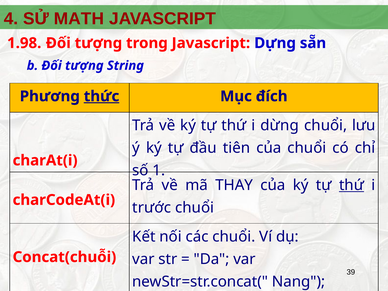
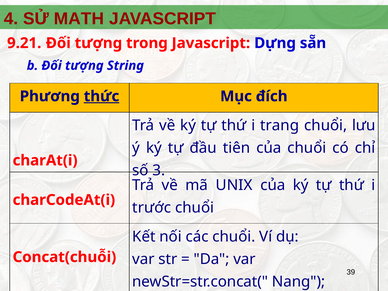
1.98: 1.98 -> 9.21 (24, 43)
dừng: dừng -> trang (280, 125)
1: 1 -> 3 (159, 170)
THAY: THAY -> UNIX (234, 185)
thứ underline: present -> none (352, 185)
